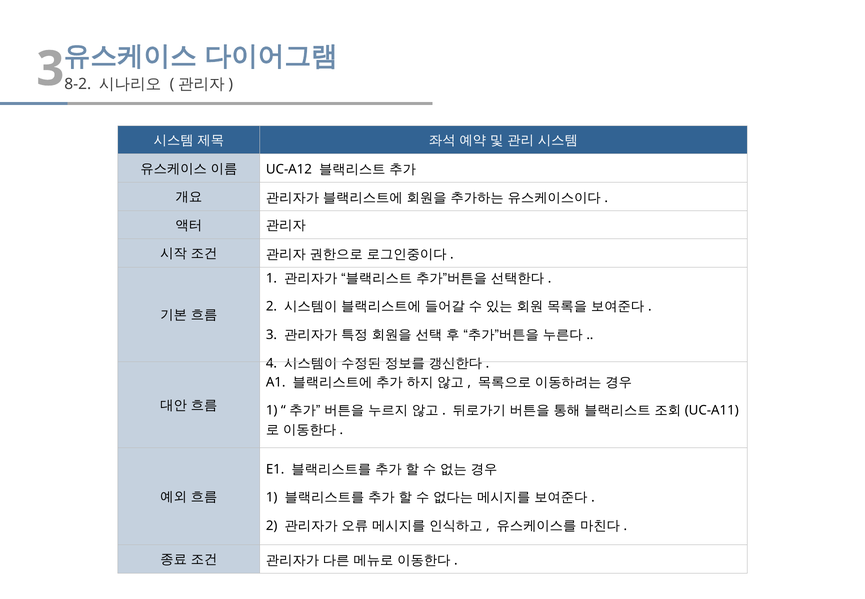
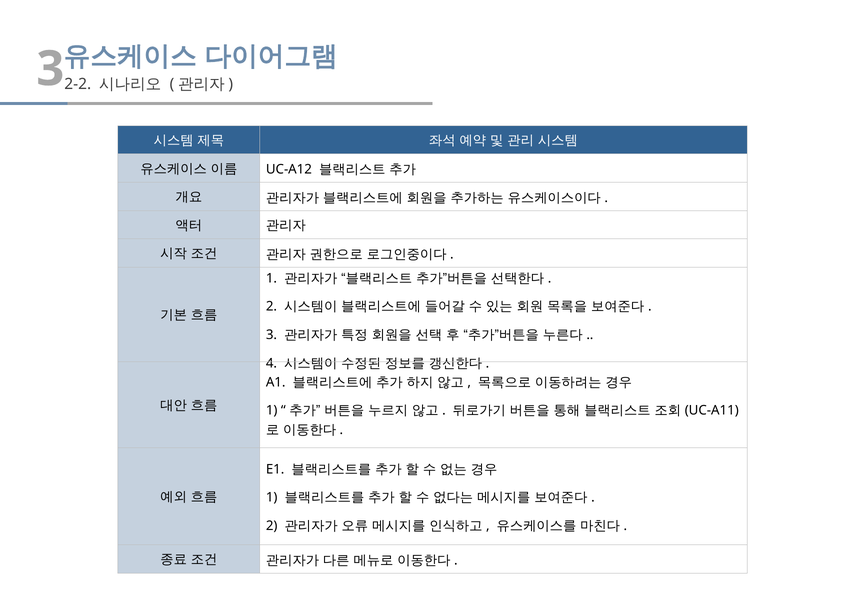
8-2: 8-2 -> 2-2 (78, 84)
